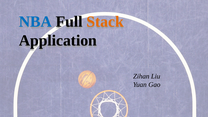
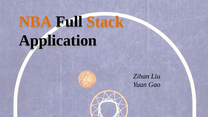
NBA colour: blue -> orange (35, 22)
